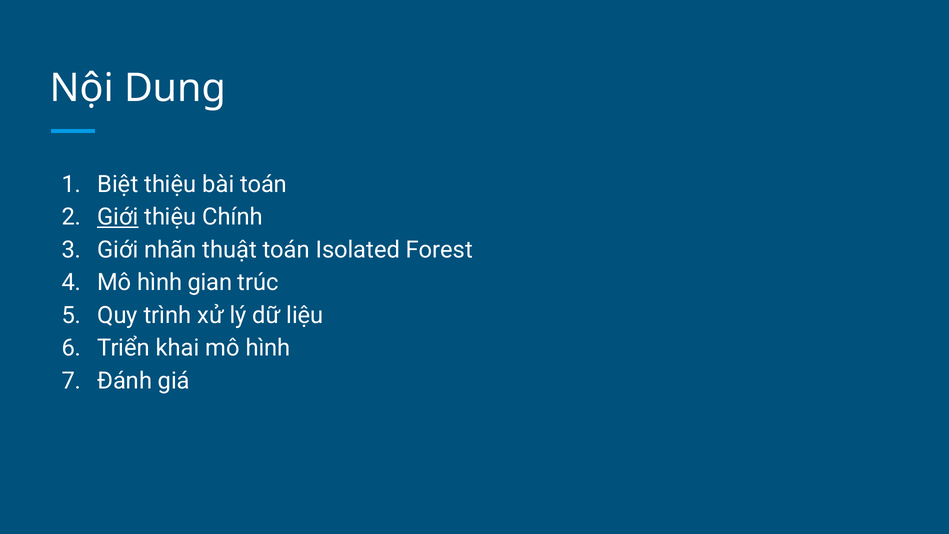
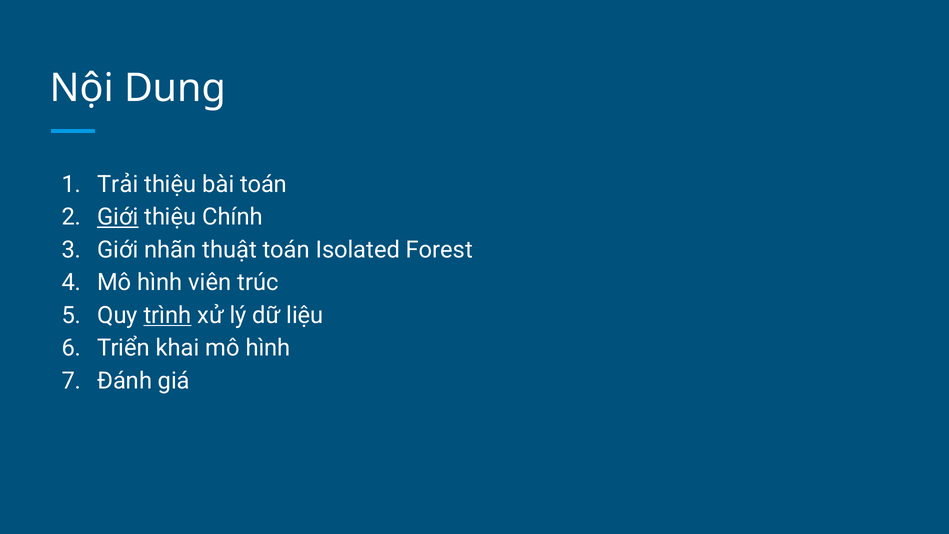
Biệt: Biệt -> Trải (118, 184)
gian: gian -> viên (210, 282)
trình underline: none -> present (168, 315)
